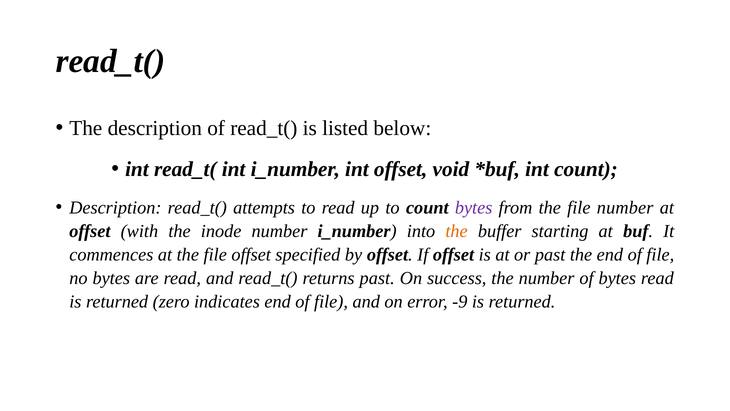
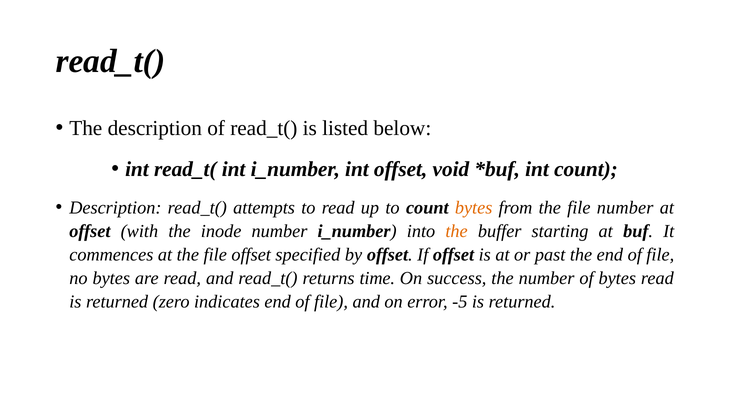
bytes colour: purple -> orange (474, 208)
returns past: past -> time (377, 278)
-9: -9 -> -5 (460, 301)
